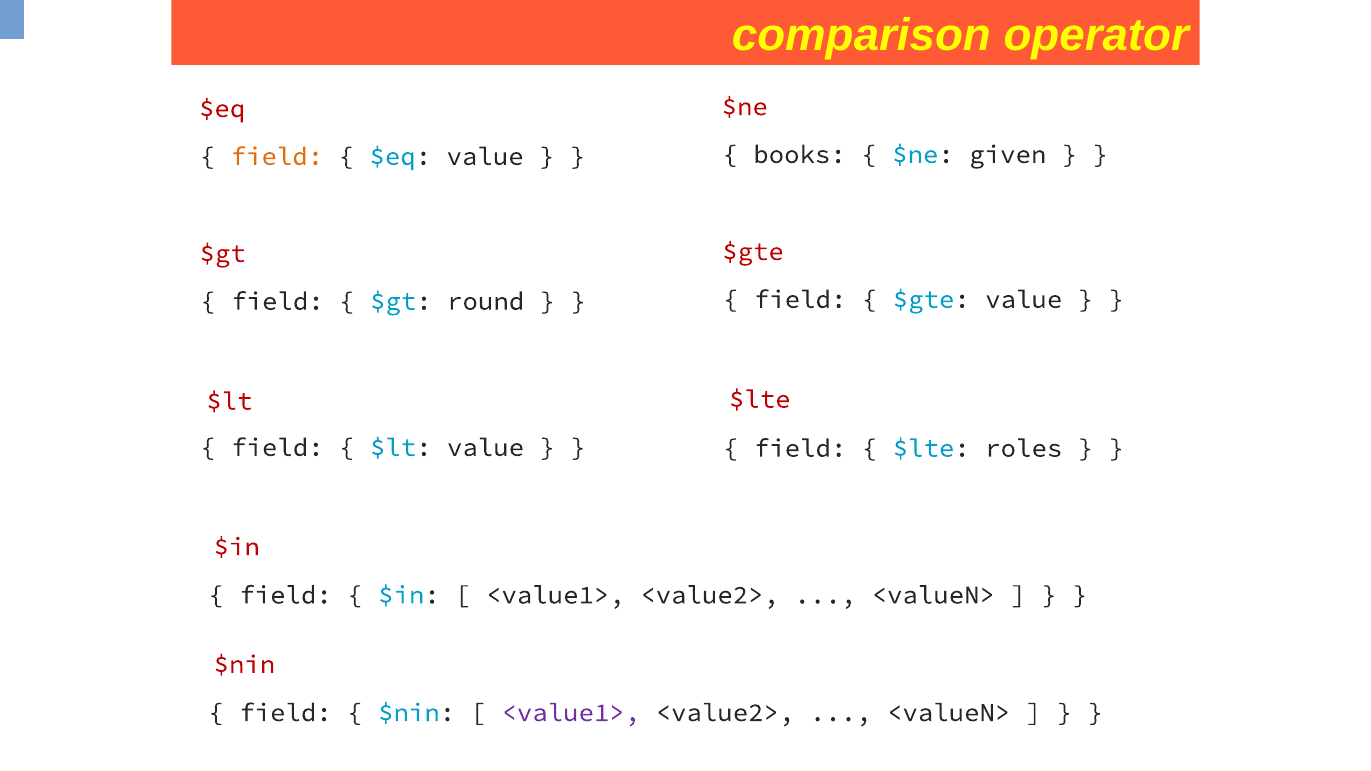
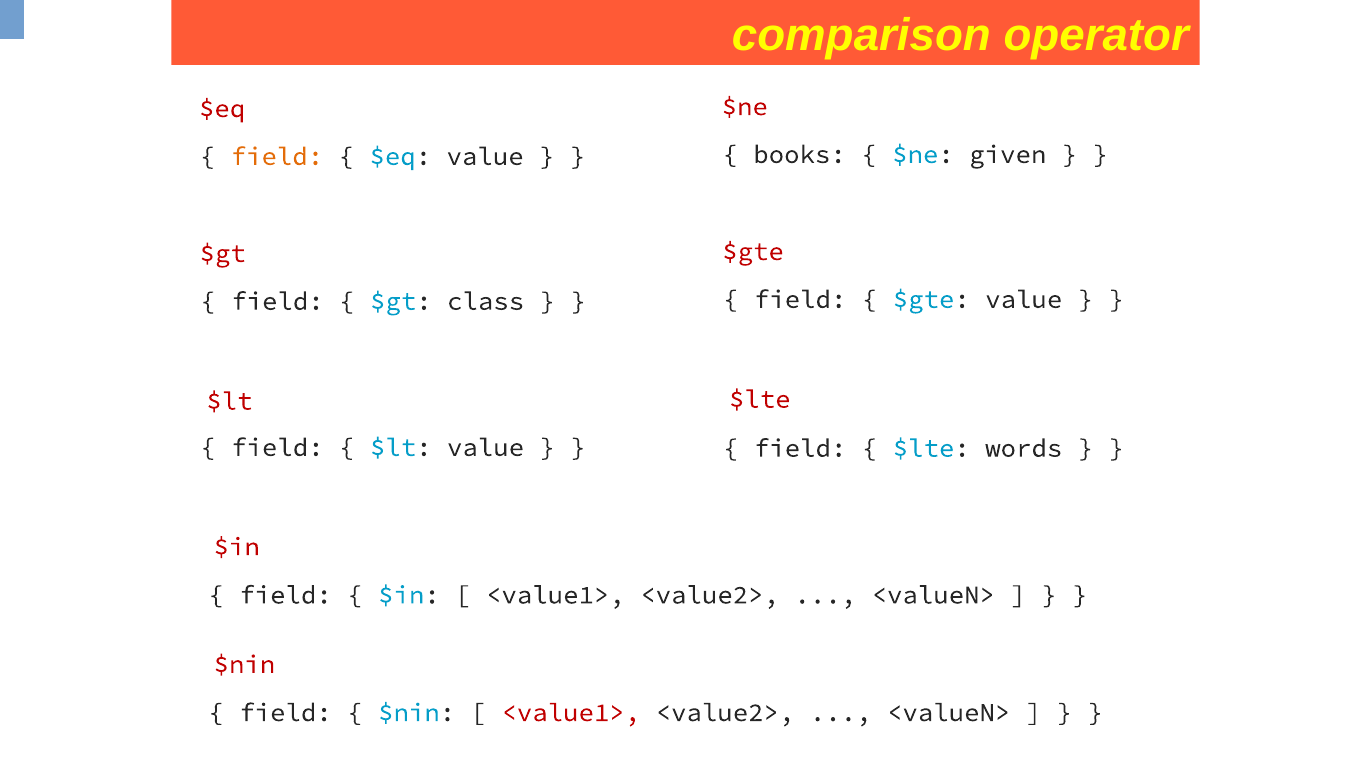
round: round -> class (486, 301)
roles: roles -> words (1024, 448)
<value1> colour: purple -> red (571, 713)
